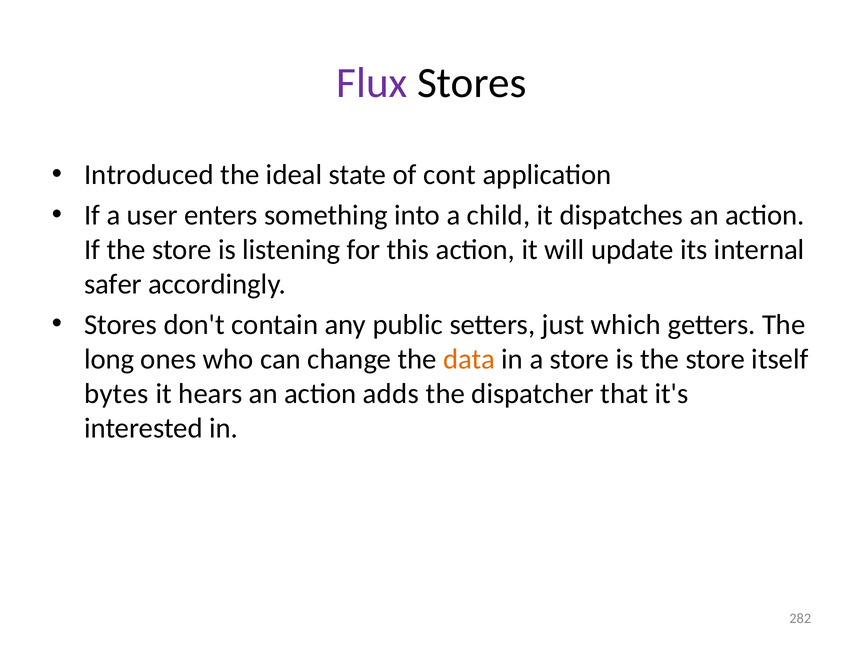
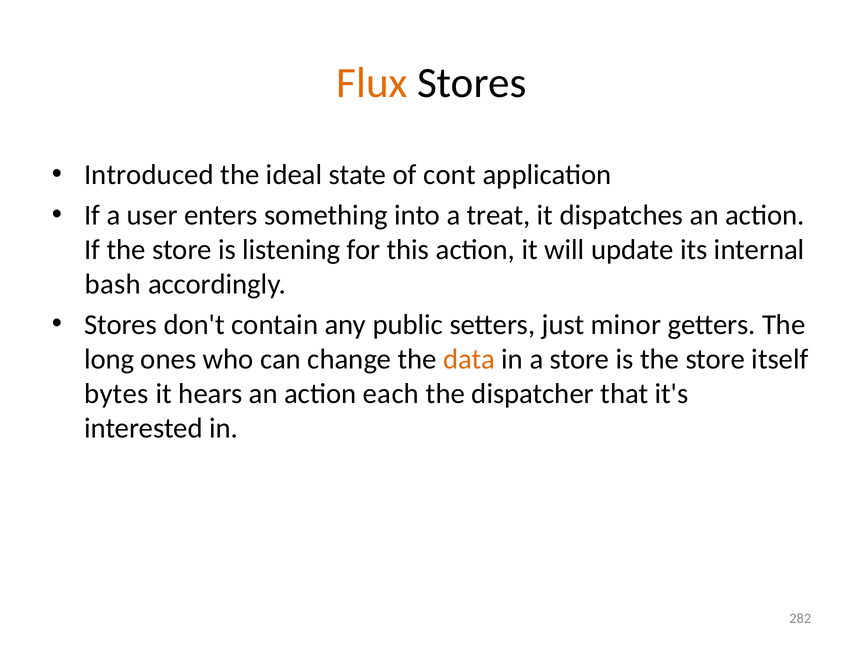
Flux colour: purple -> orange (372, 83)
child: child -> treat (499, 215)
safer: safer -> bash (113, 284)
which: which -> minor (626, 324)
adds: adds -> each (391, 393)
